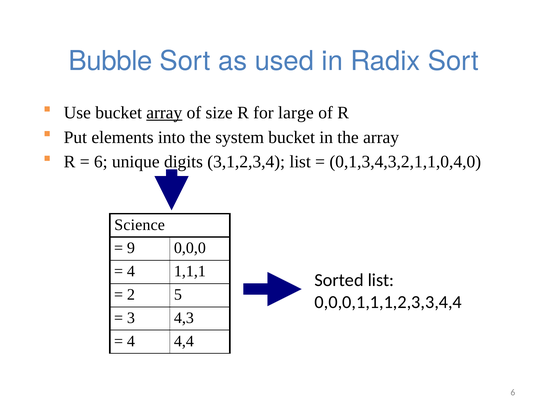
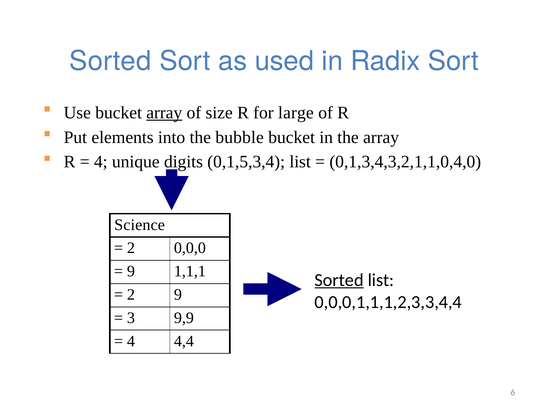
Bubble: Bubble -> Sorted (110, 61)
system: system -> bubble (240, 137)
6: 6 -> 4 (101, 162)
3,1,2,3,4: 3,1,2,3,4 -> 0,1,5,3,4 (246, 162)
9: 9 -> 2 (131, 248)
4: 4 -> 9 (131, 271)
Sorted underline: none -> present (339, 280)
2 5: 5 -> 9 (178, 295)
4,3: 4,3 -> 9,9 (184, 318)
